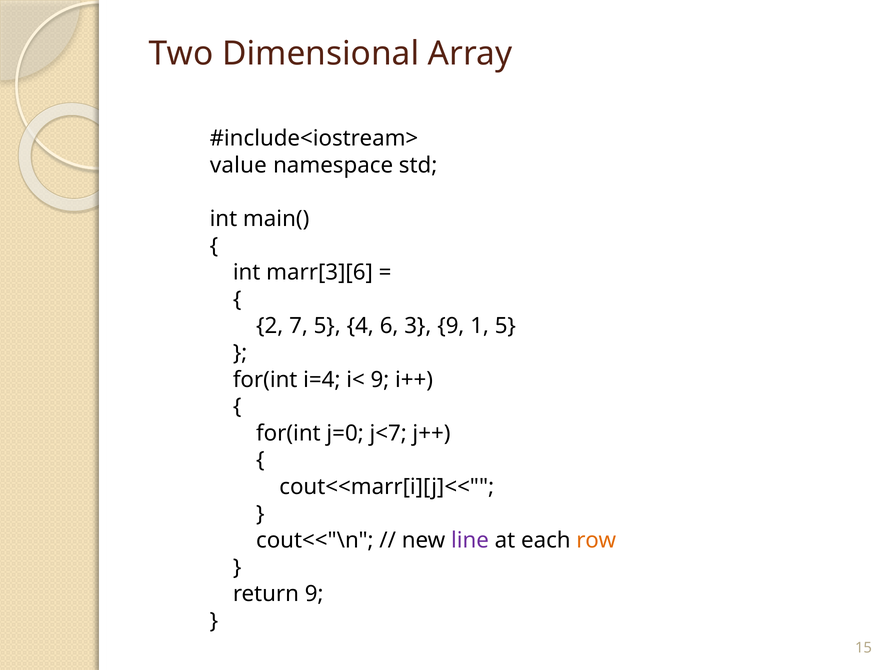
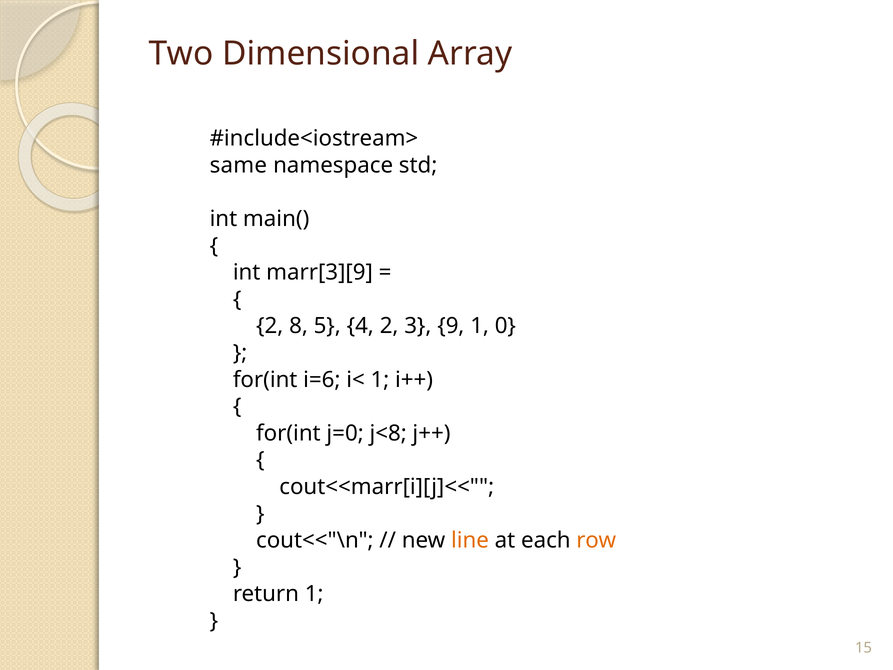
value: value -> same (238, 165)
marr[3][6: marr[3][6 -> marr[3][9 (320, 272)
7: 7 -> 8 (299, 326)
4 6: 6 -> 2 (389, 326)
1 5: 5 -> 0 (505, 326)
i=4: i=4 -> i=6 (322, 380)
i< 9: 9 -> 1 (380, 380)
j<7: j<7 -> j<8 (388, 433)
line colour: purple -> orange (470, 540)
return 9: 9 -> 1 (314, 594)
